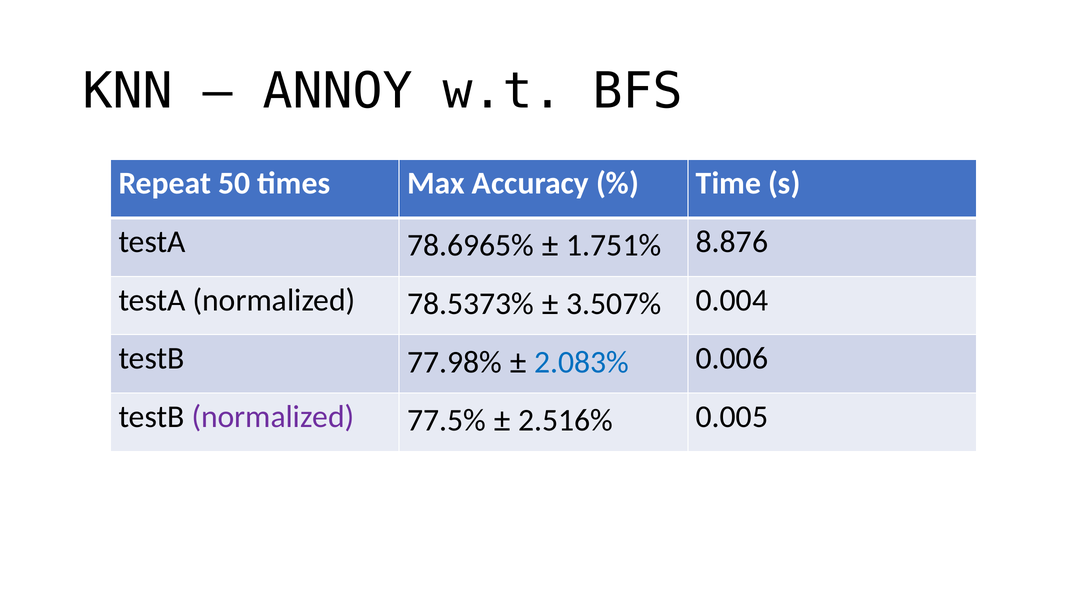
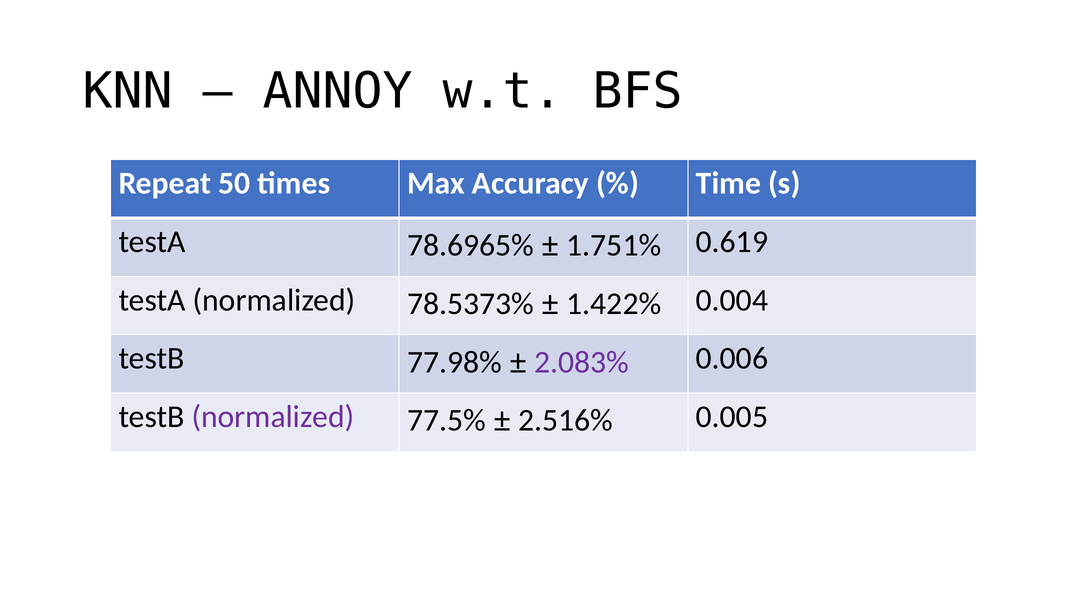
8.876: 8.876 -> 0.619 (732, 242)
3.507%: 3.507% -> 1.422% (614, 304)
2.083% colour: blue -> purple (582, 362)
